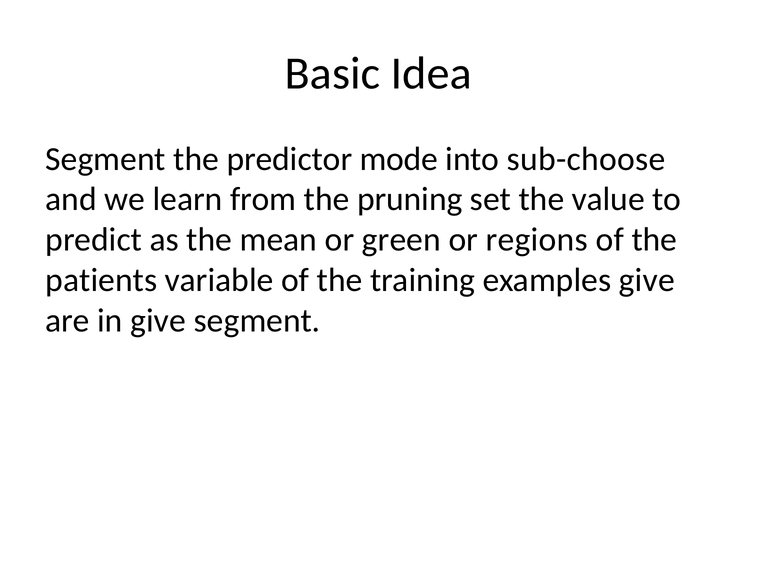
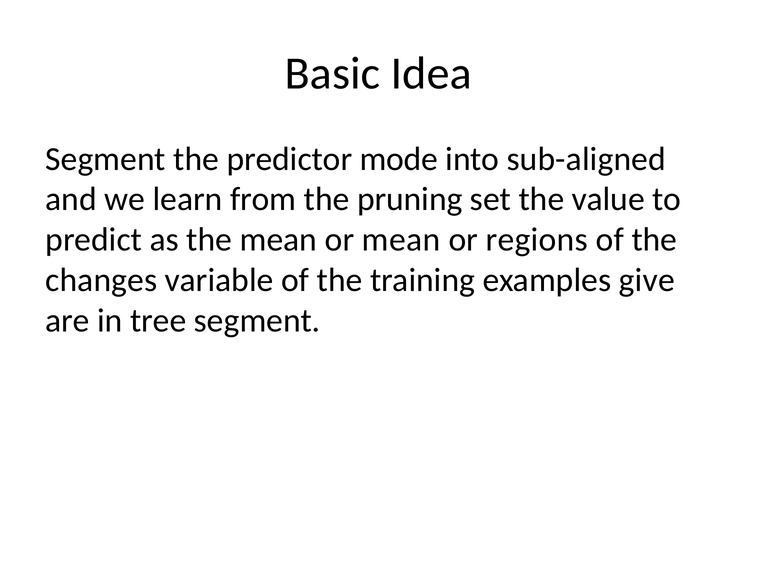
sub-choose: sub-choose -> sub-aligned (586, 159)
or green: green -> mean (401, 240)
patients: patients -> changes (101, 280)
in give: give -> tree (158, 320)
